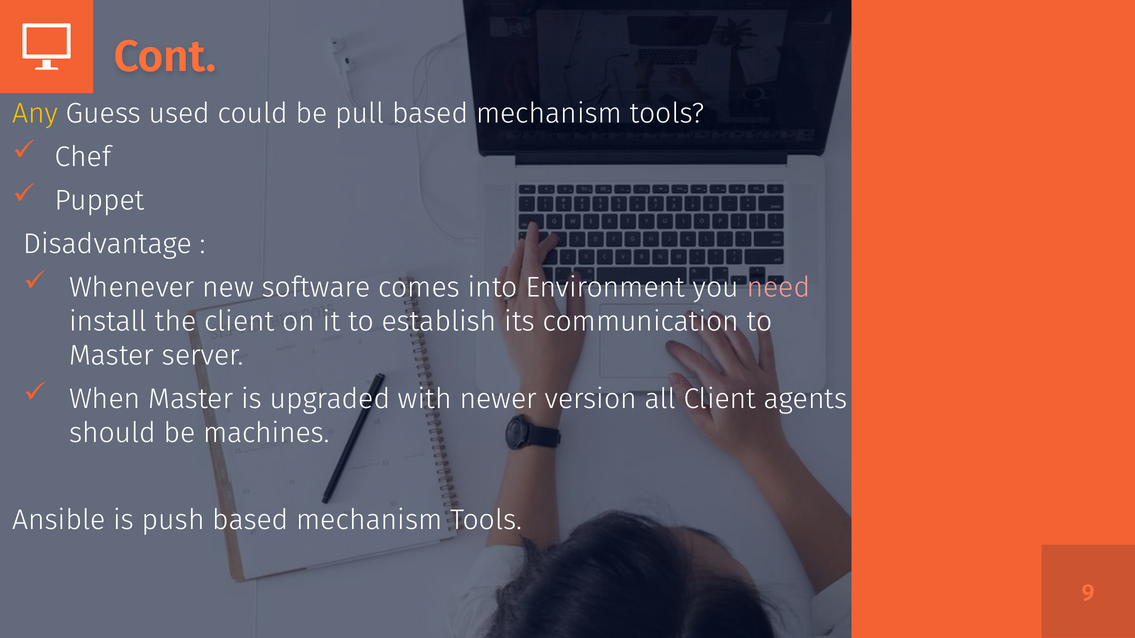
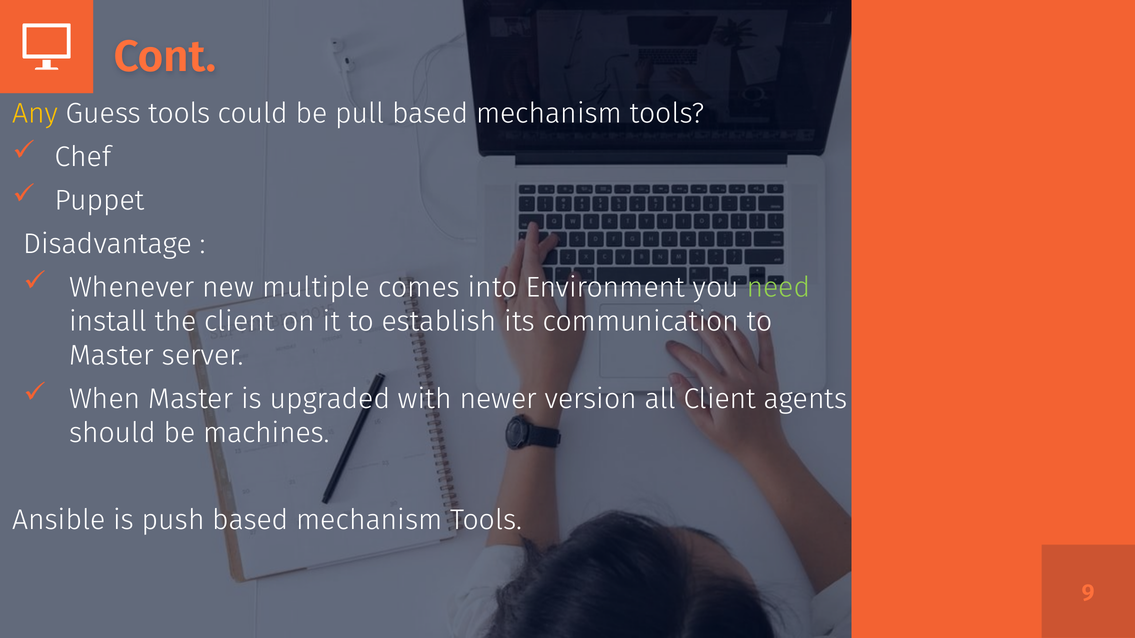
Guess used: used -> tools (180, 113)
software: software -> multiple (316, 288)
need colour: pink -> light green (778, 288)
